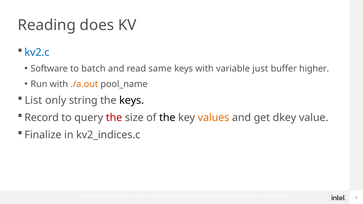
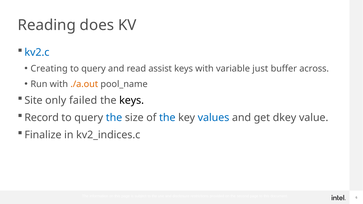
Software: Software -> Creating (49, 69)
batch: batch -> query (93, 69)
same: same -> assist (160, 69)
higher: higher -> across (314, 69)
List: List -> Site (33, 101)
string: string -> failed (83, 101)
the colour: red -> blue (114, 118)
the colour: black -> blue (167, 118)
values colour: orange -> blue (214, 118)
